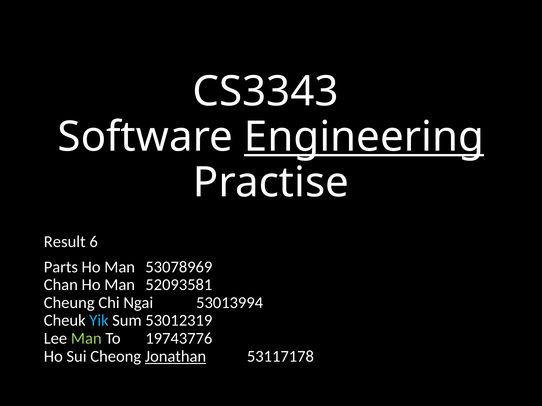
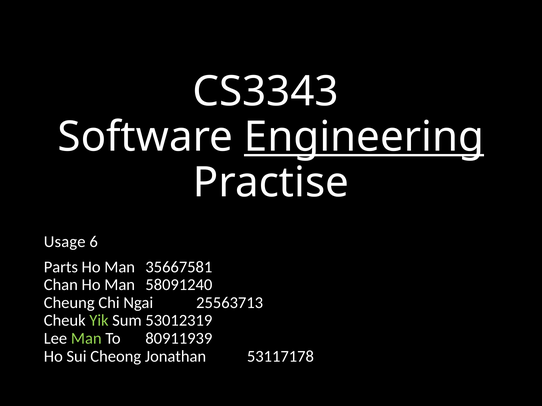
Result: Result -> Usage (65, 242)
53078969: 53078969 -> 35667581 (179, 267)
52093581: 52093581 -> 58091240 (179, 285)
53013994: 53013994 -> 25563713 (230, 303)
Yik colour: light blue -> light green (99, 321)
19743776: 19743776 -> 80911939 (179, 339)
Jonathan underline: present -> none (176, 357)
